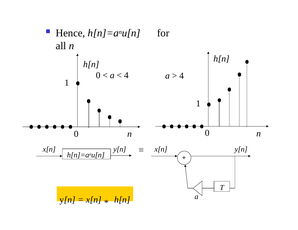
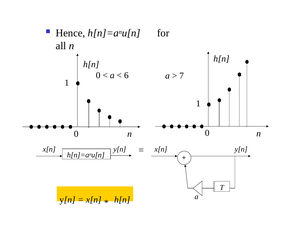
4: 4 -> 6 (126, 75)
4: 4 -> 7 (182, 76)
